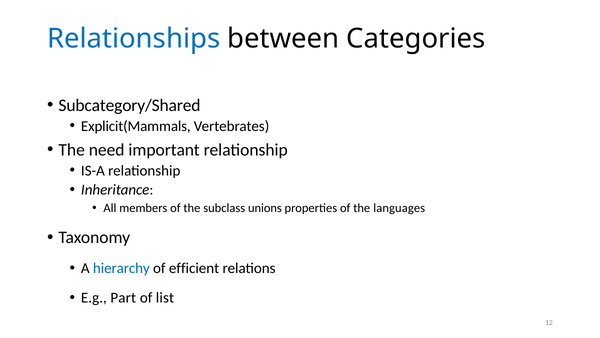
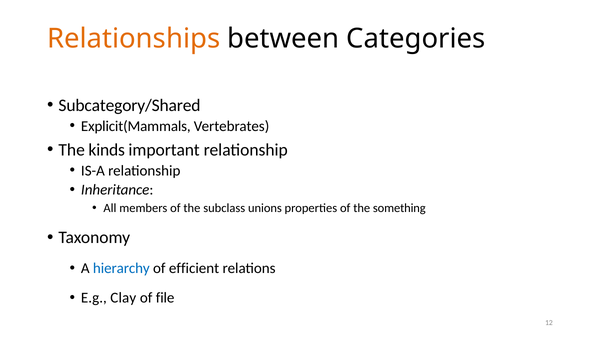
Relationships colour: blue -> orange (134, 39)
need: need -> kinds (107, 150)
languages: languages -> something (399, 208)
Part: Part -> Clay (123, 298)
list: list -> file (165, 298)
